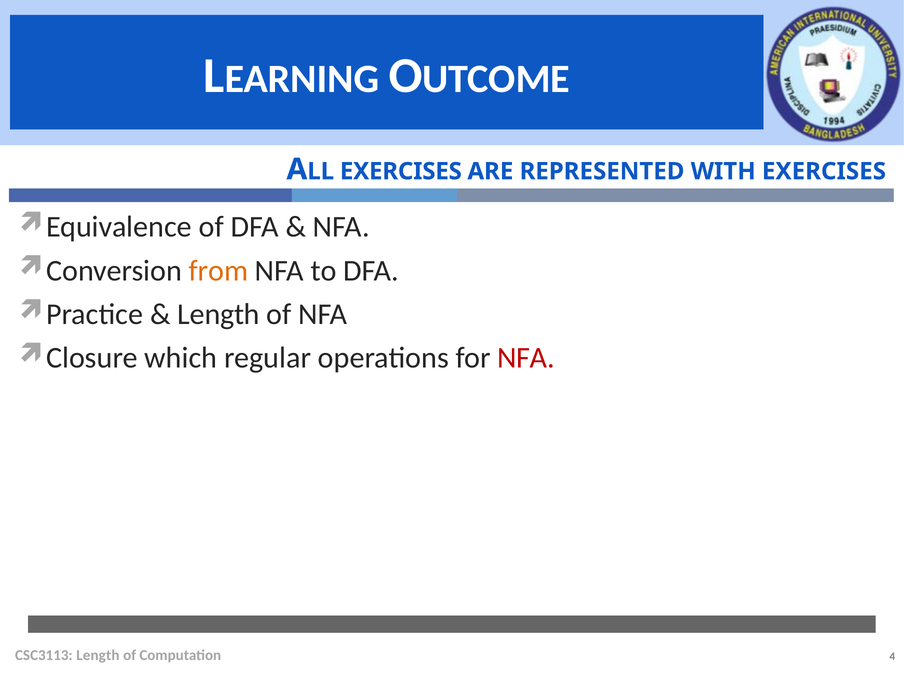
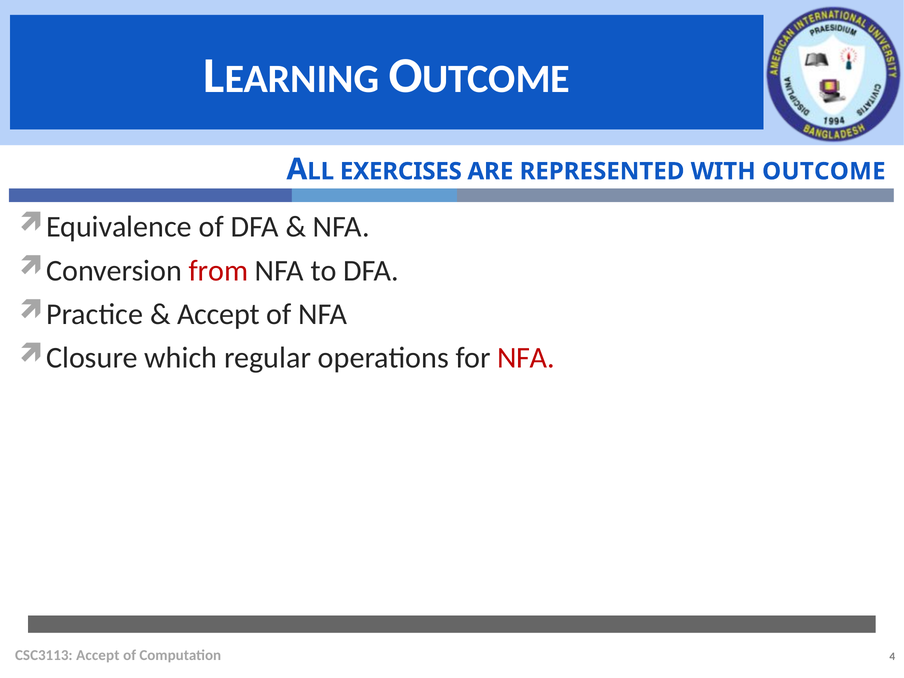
WITH EXERCISES: EXERCISES -> OUTCOME (824, 171)
from colour: orange -> red (218, 271)
Length: Length -> Accept (219, 314)
CSC3113 Length: Length -> Accept (98, 655)
